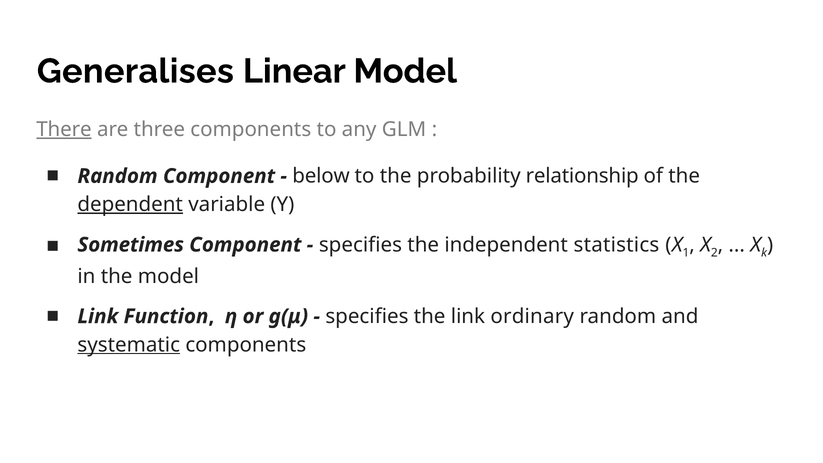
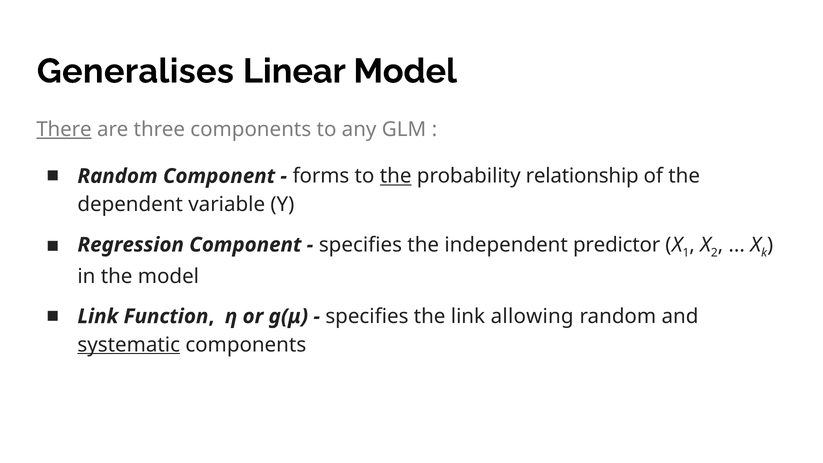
below: below -> forms (321, 176)
the underline: none -> present (396, 176)
dependent underline: present -> none (130, 204)
Sometimes: Sometimes -> Regression (131, 245)
statistics: statistics -> predictor (617, 245)
ordinary: ordinary -> allowing (532, 316)
